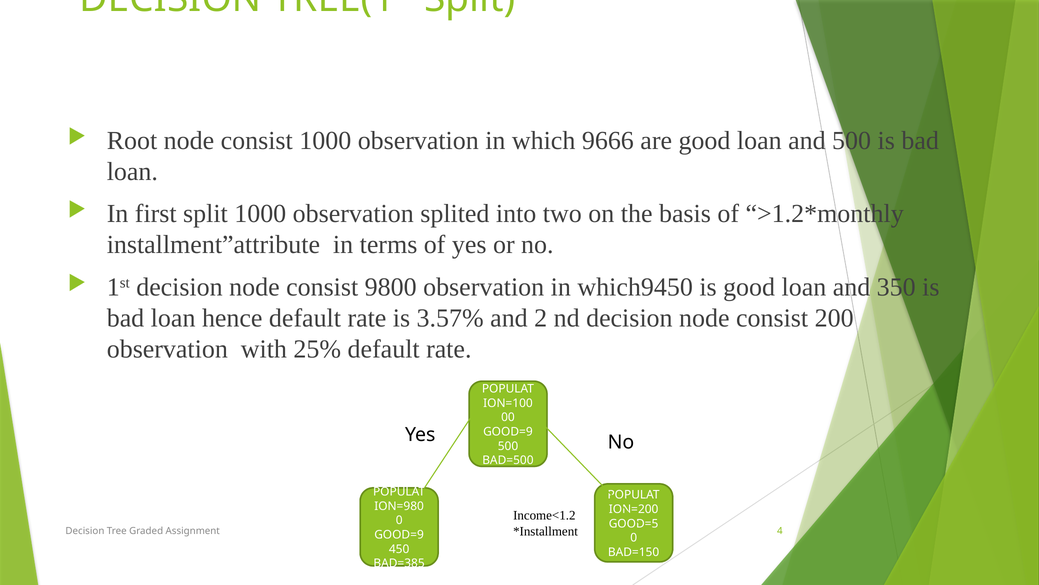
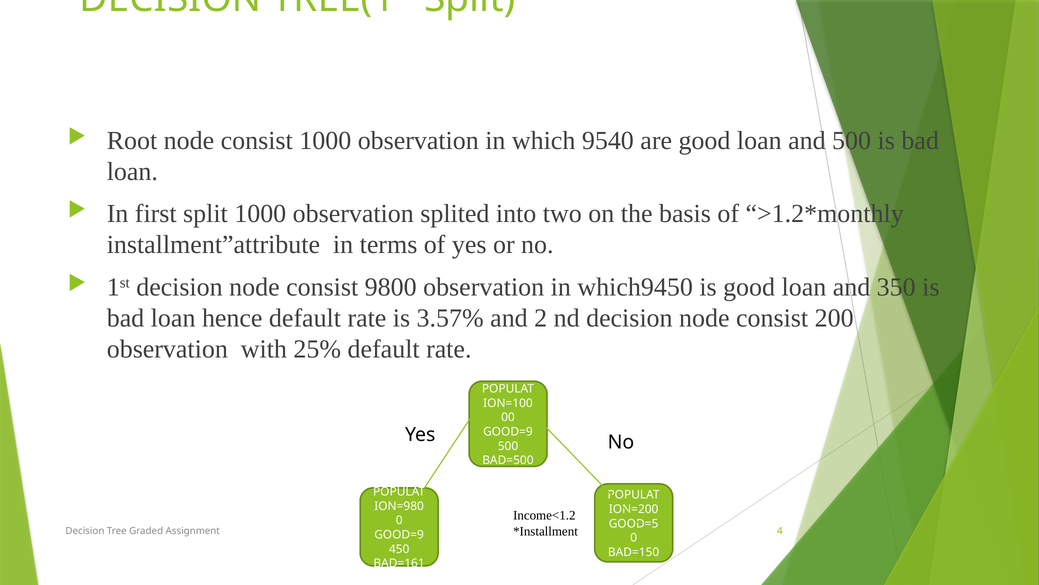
9666: 9666 -> 9540 (608, 140)
BAD=385: BAD=385 -> BAD=161 (399, 563)
